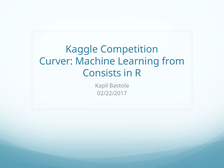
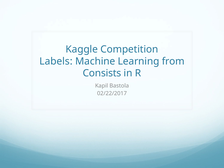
Curver: Curver -> Labels (56, 61)
